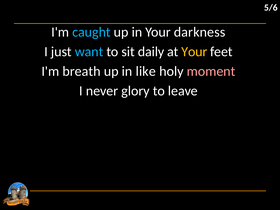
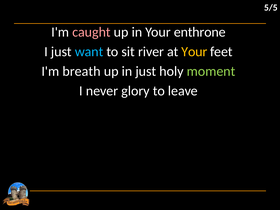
5/6: 5/6 -> 5/5 (271, 8)
caught colour: light blue -> pink (91, 32)
darkness: darkness -> enthrone (200, 32)
daily: daily -> river (151, 52)
in like: like -> just (146, 71)
moment colour: pink -> light green (211, 71)
